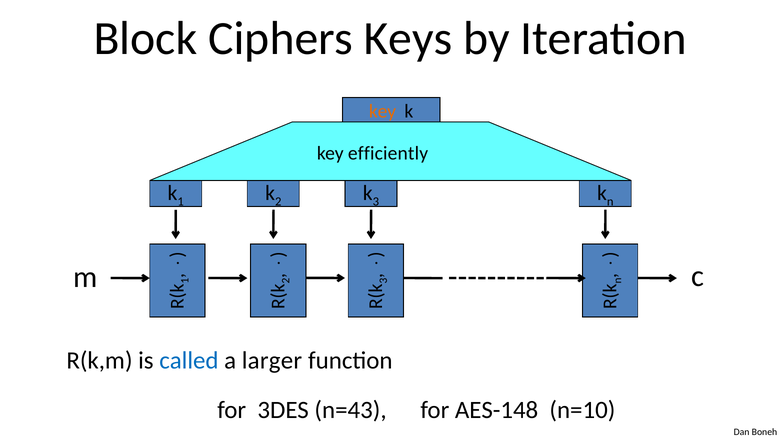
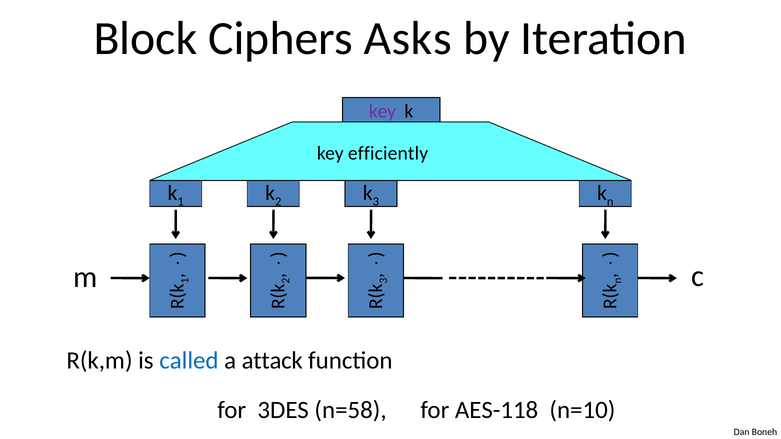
Keys: Keys -> Asks (408, 38)
key colour: orange -> purple (382, 111)
larger: larger -> attack (272, 361)
n=43: n=43 -> n=58 (351, 410)
AES-148: AES-148 -> AES-118 (497, 410)
